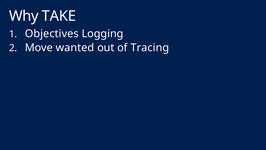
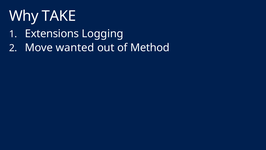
Objectives: Objectives -> Extensions (52, 34)
Tracing: Tracing -> Method (150, 48)
